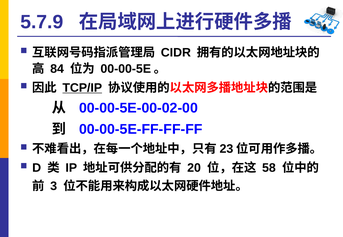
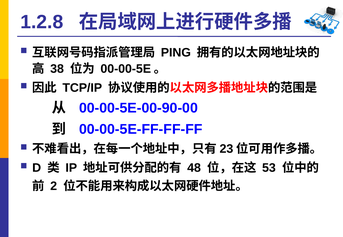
5.7.9: 5.7.9 -> 1.2.8 (42, 22)
CIDR: CIDR -> PING (176, 53)
84: 84 -> 38 (57, 69)
TCP/IP underline: present -> none (82, 88)
00-00-5E-00-02-00: 00-00-5E-00-02-00 -> 00-00-5E-00-90-00 (138, 108)
20: 20 -> 48 (194, 168)
58: 58 -> 53 (269, 168)
3: 3 -> 2 (54, 186)
